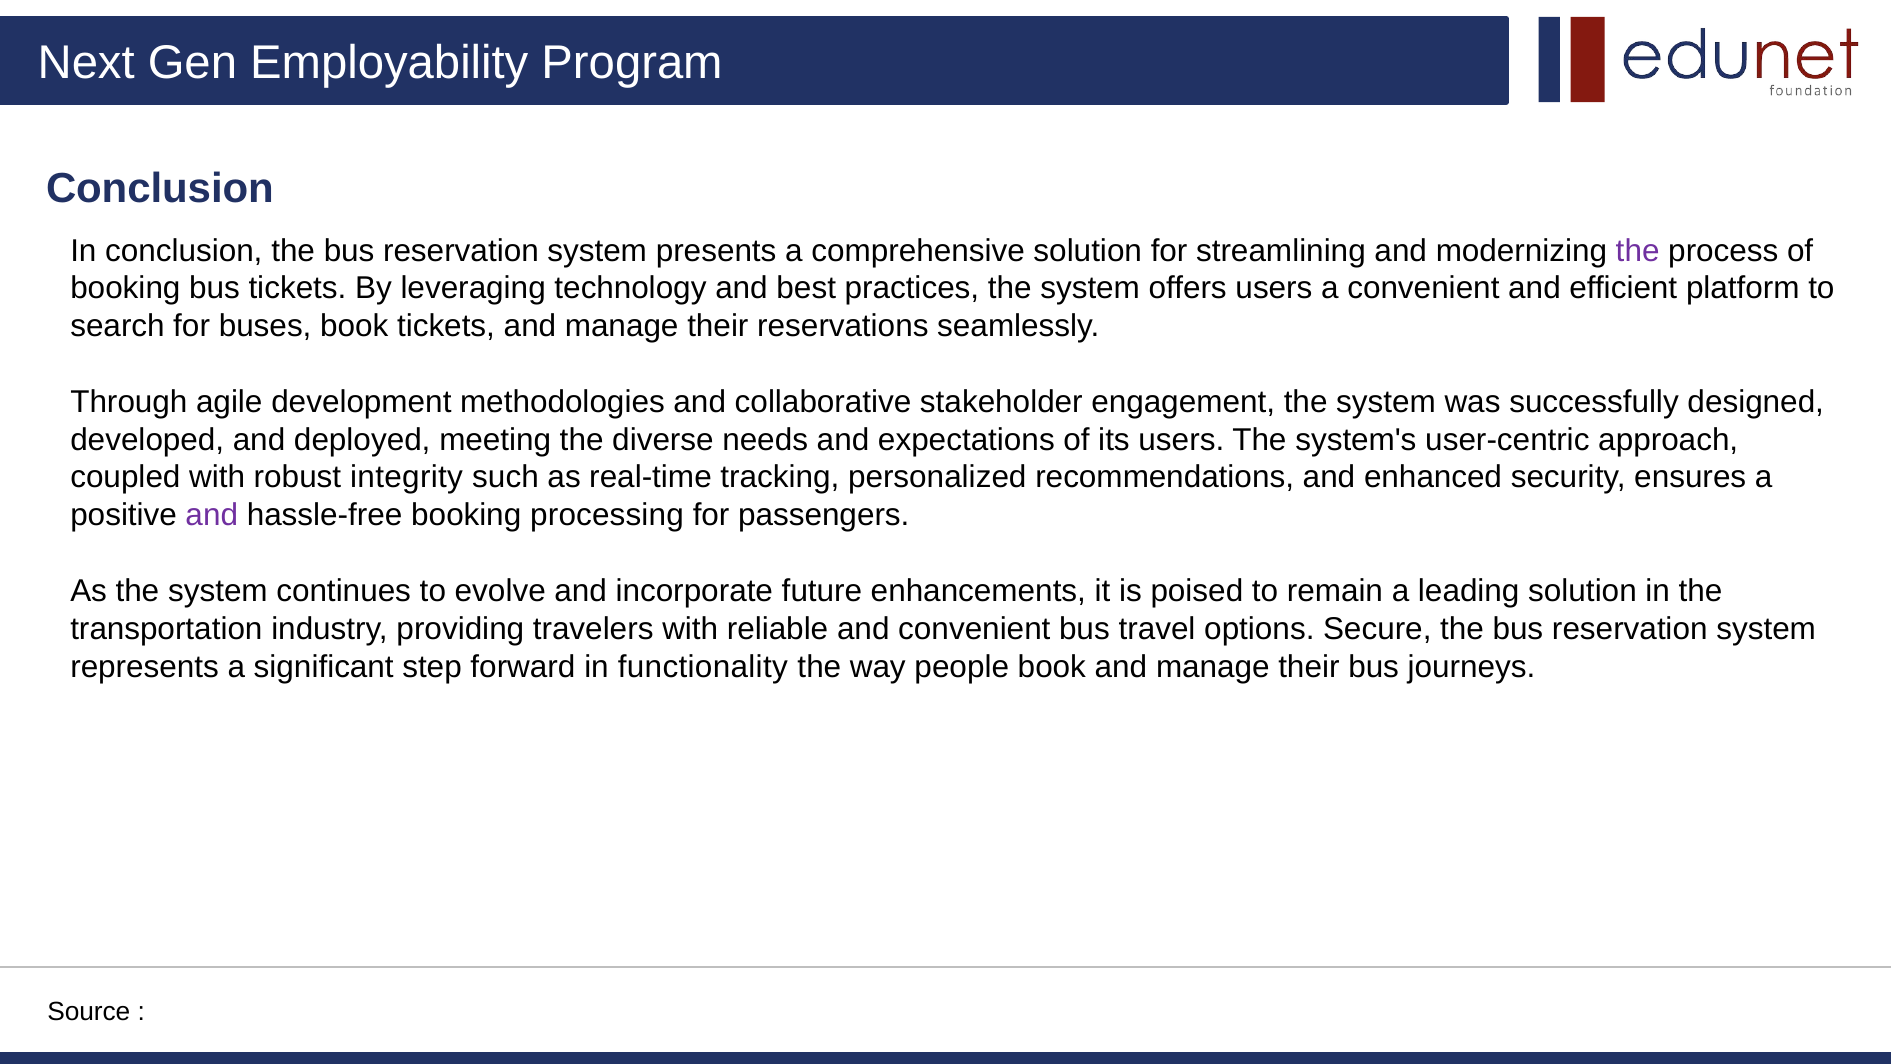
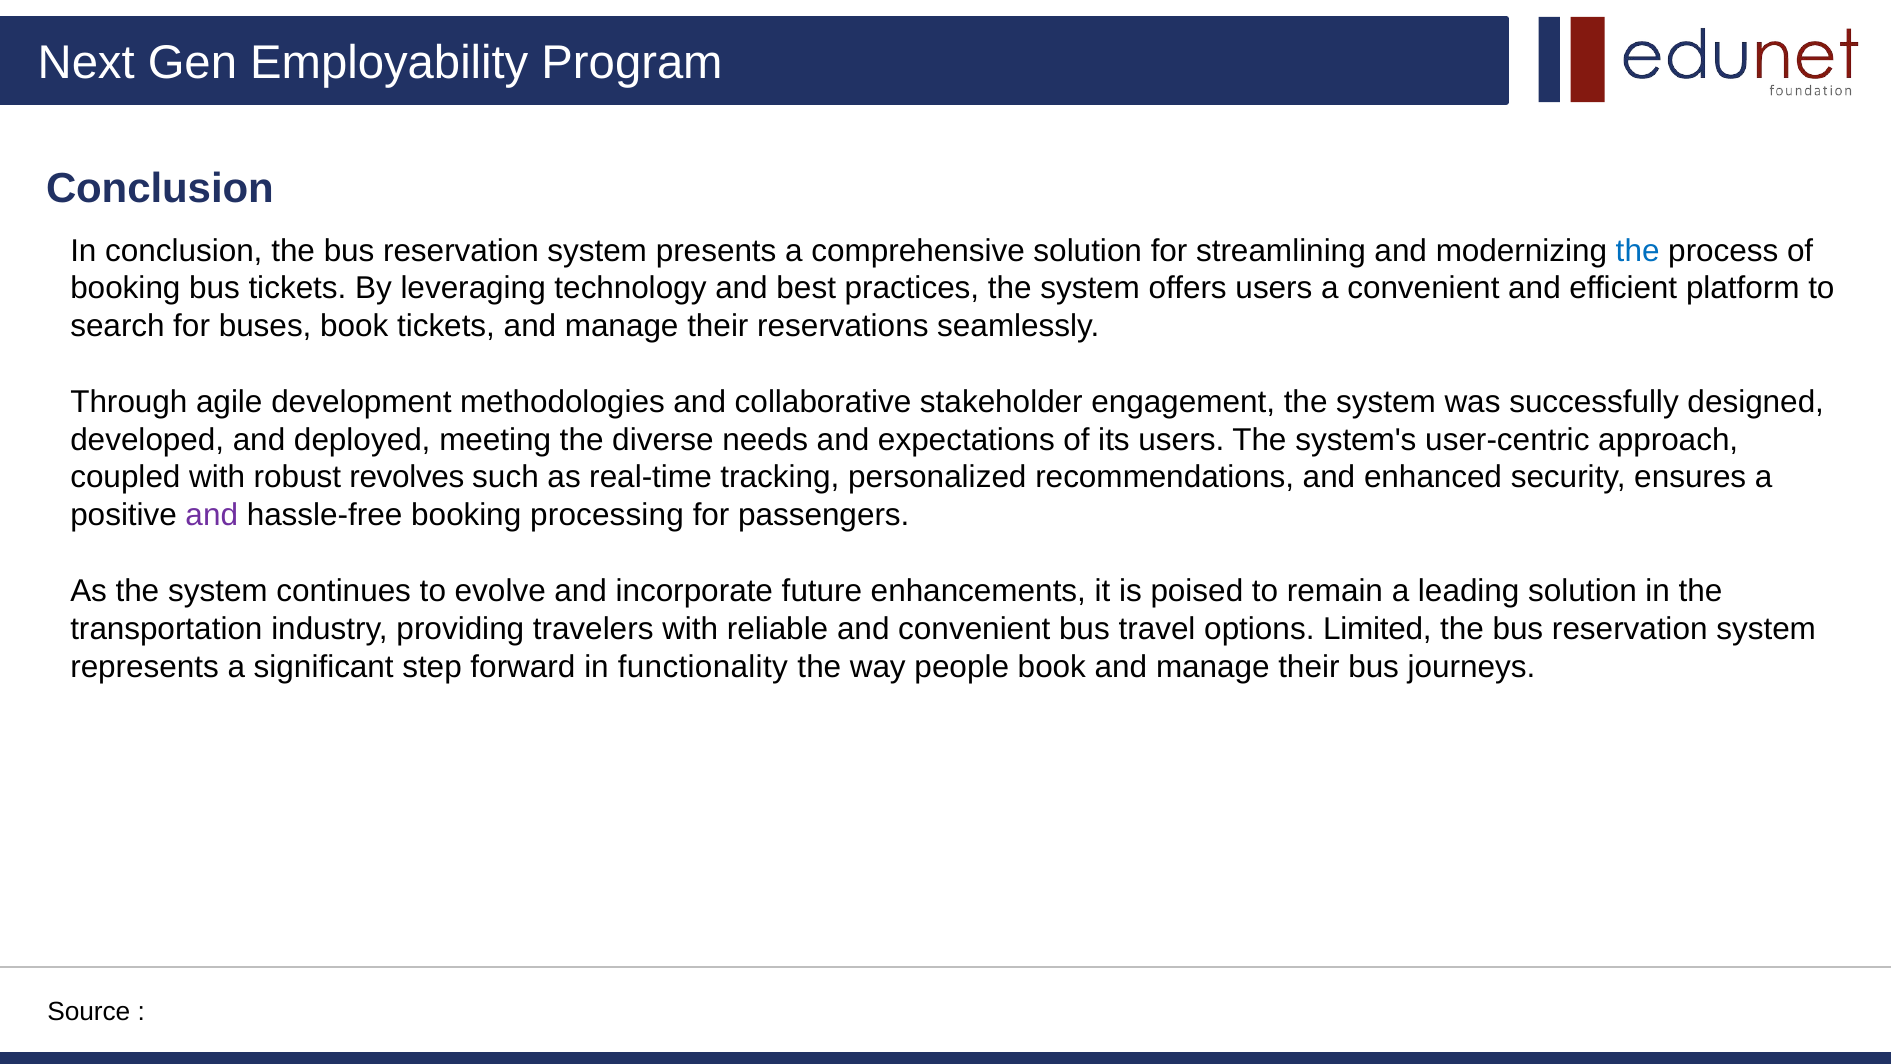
the colour: purple -> blue (1638, 251)
integrity: integrity -> revolves (407, 477)
Secure: Secure -> Limited (1377, 629)
